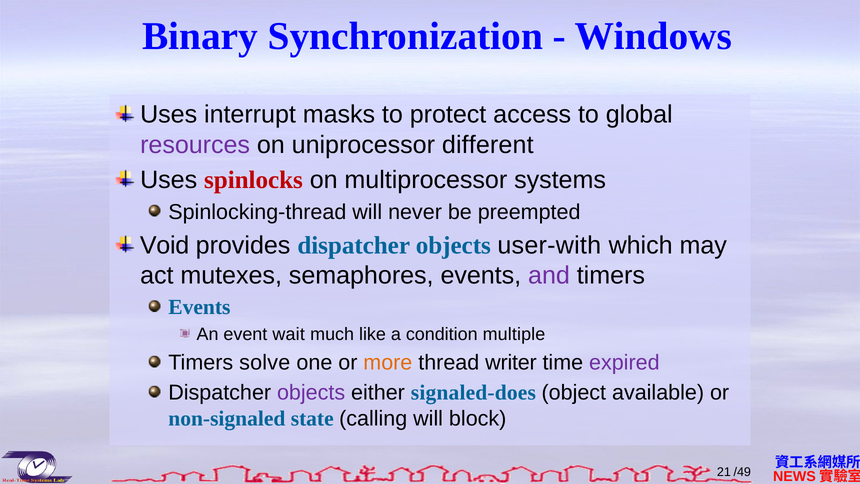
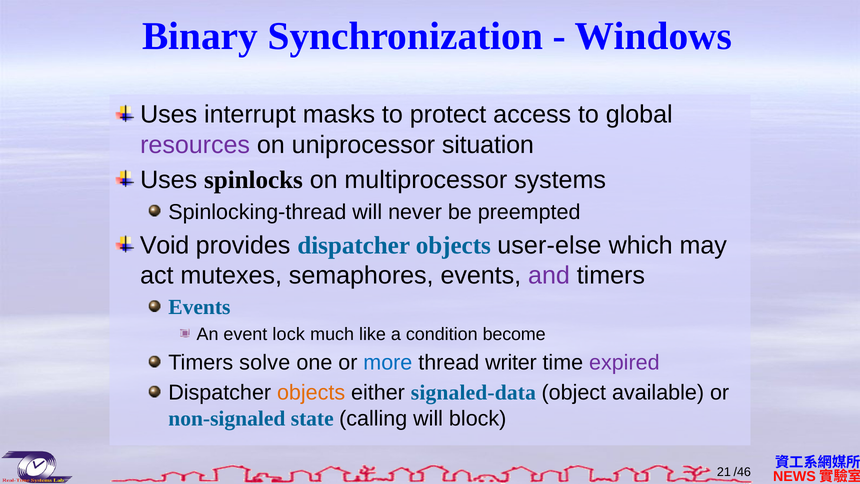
different: different -> situation (488, 145)
spinlocks colour: red -> black (253, 180)
user-with: user-with -> user-else (549, 245)
wait: wait -> lock (289, 334)
multiple: multiple -> become (514, 334)
more colour: orange -> blue (388, 362)
objects colour: purple -> orange (311, 392)
signaled-does: signaled-does -> signaled-data (473, 392)
/49: /49 -> /46 (742, 472)
